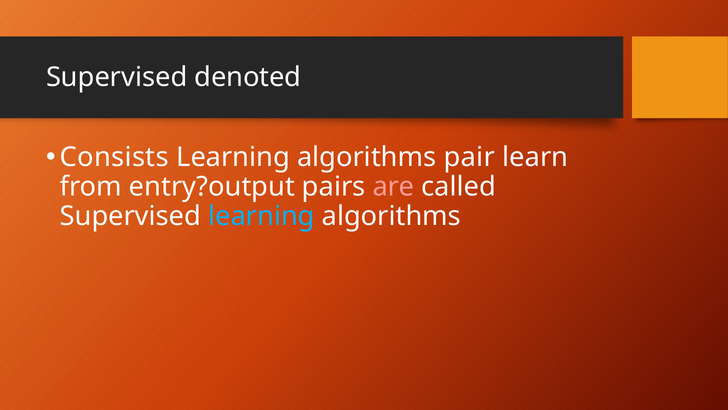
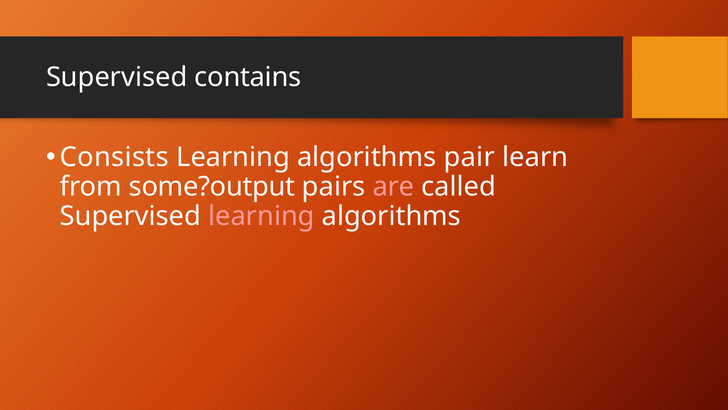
denoted: denoted -> contains (248, 77)
entry?output: entry?output -> some?output (212, 186)
learning colour: light blue -> pink (261, 216)
